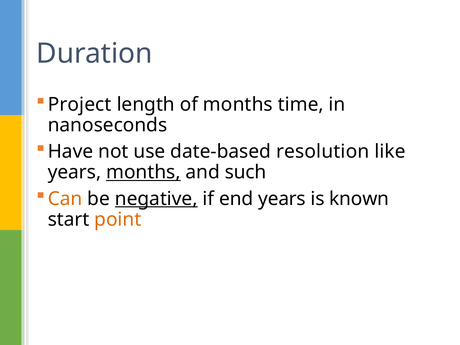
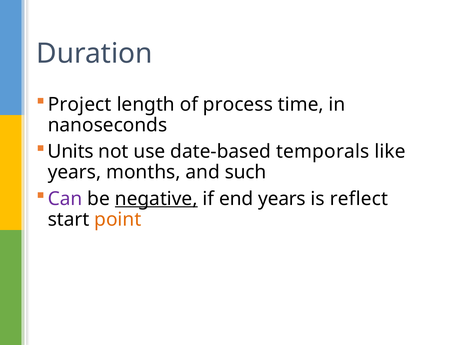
of months: months -> process (238, 104)
Have: Have -> Units (71, 152)
resolution: resolution -> temporals (323, 152)
months underline: present -> none (143, 172)
Can colour: orange -> purple (65, 199)
known: known -> reflect (359, 199)
